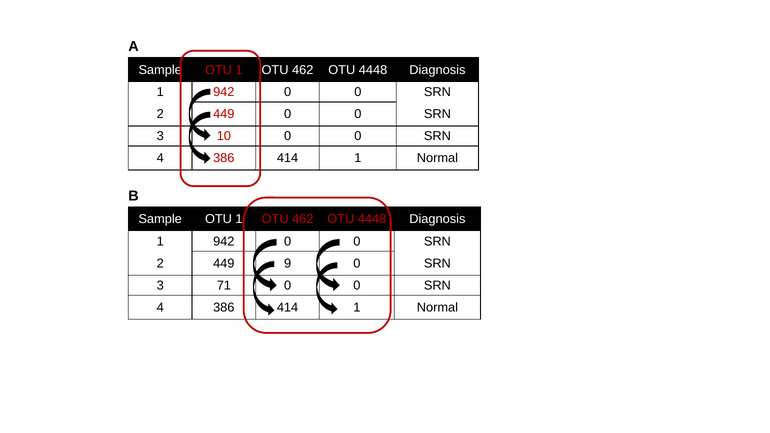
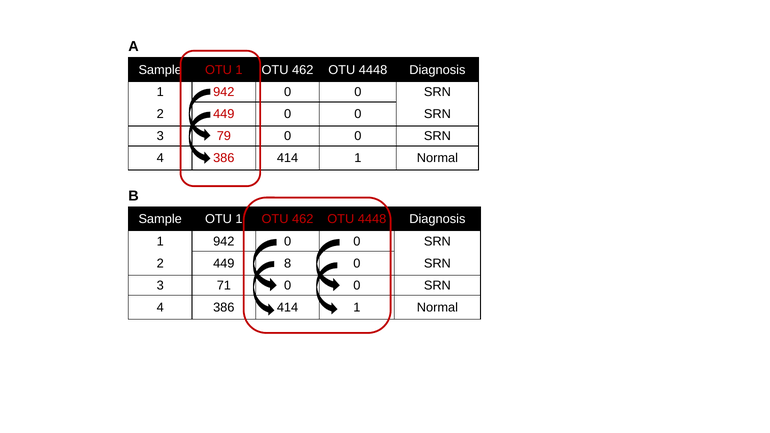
10: 10 -> 79 (224, 136)
9: 9 -> 8 (288, 263)
